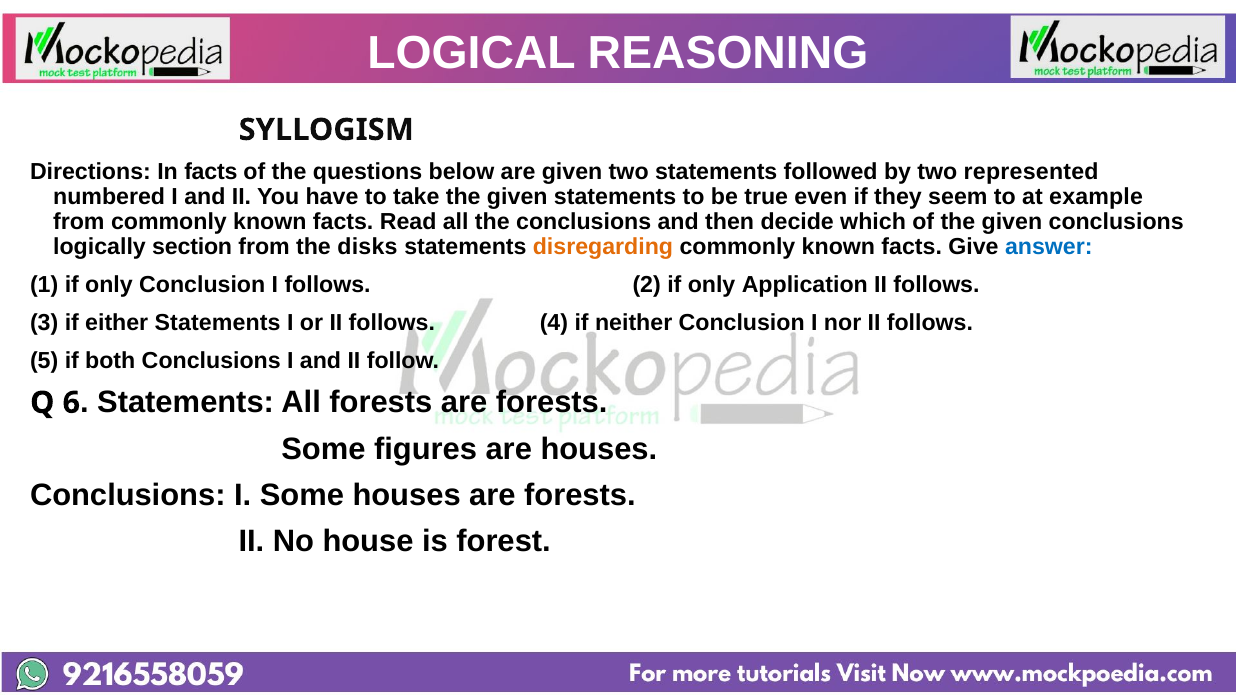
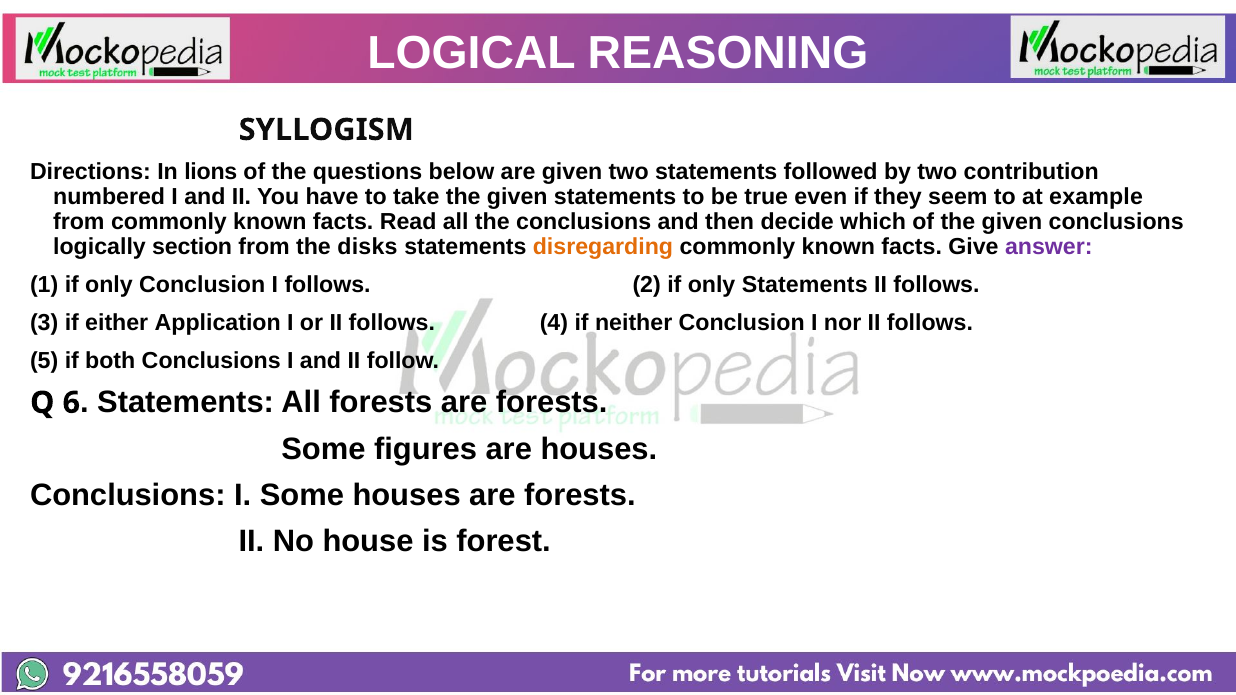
In facts: facts -> lions (211, 172)
represented: represented -> contribution (1031, 172)
answer colour: blue -> purple (1049, 247)
only Application: Application -> Statements (805, 285)
either Statements: Statements -> Application (218, 323)
